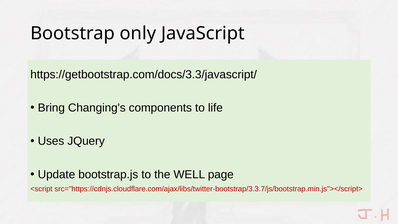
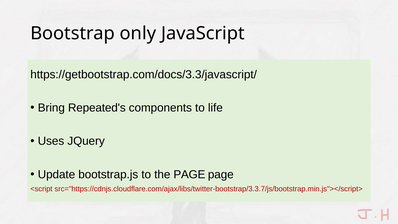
Changing's: Changing's -> Repeated's (97, 108)
the WELL: WELL -> PAGE (189, 174)
